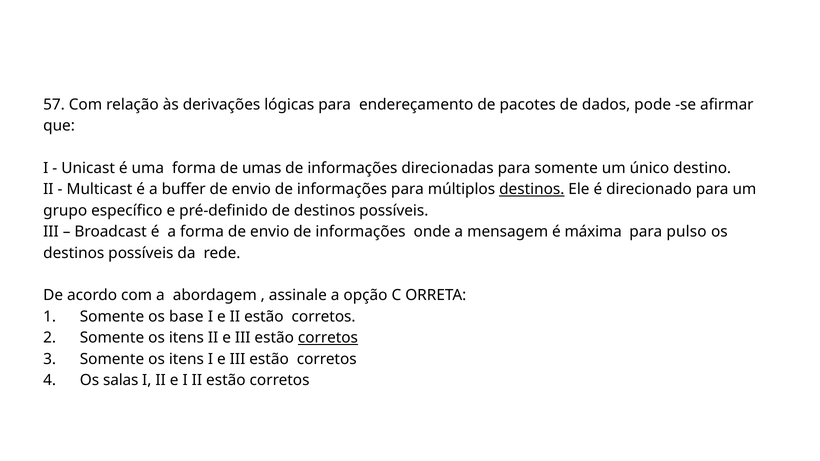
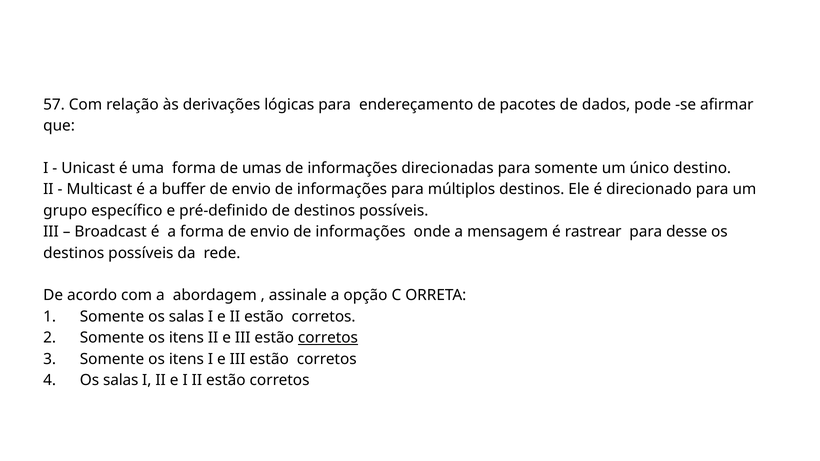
destinos underline: present -> none (532, 190)
máxima: máxima -> rastrear (593, 232)
pulso: pulso -> desse (687, 232)
Somente os base: base -> salas (186, 317)
